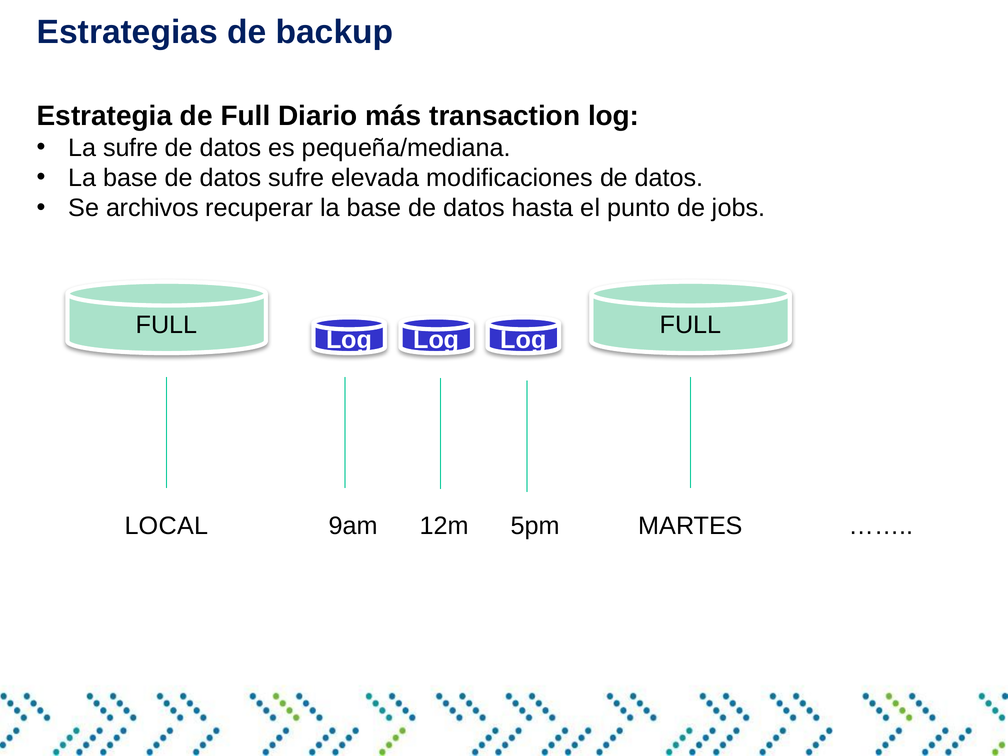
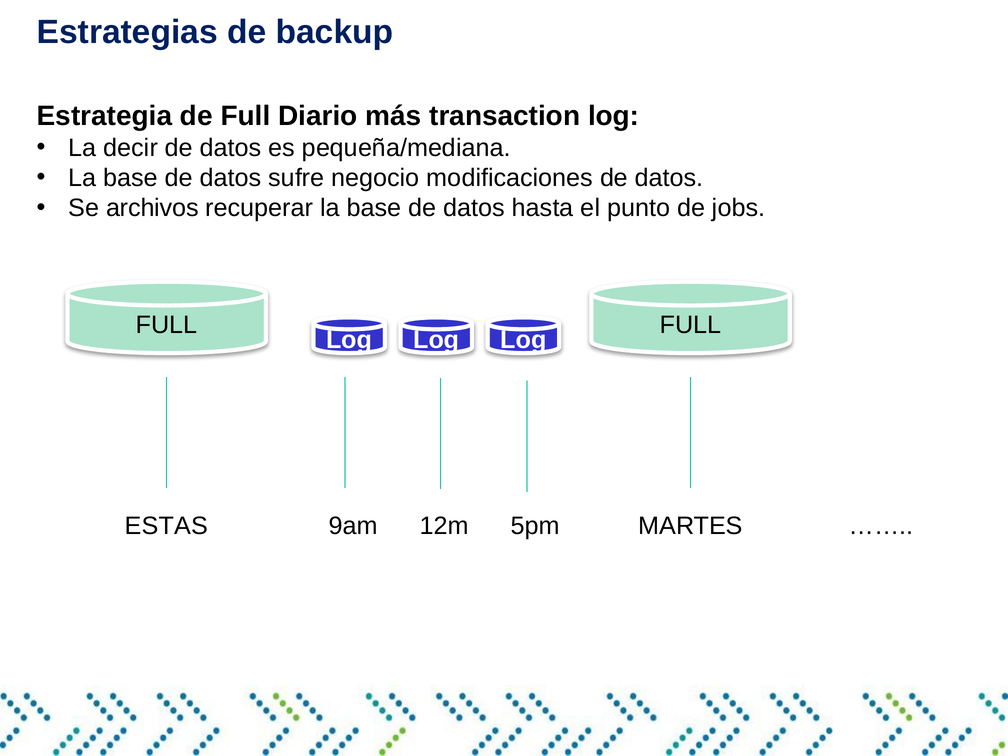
La sufre: sufre -> decir (131, 148)
elevada: elevada -> negocio (375, 178)
LOCAL: LOCAL -> ESTAS (166, 526)
